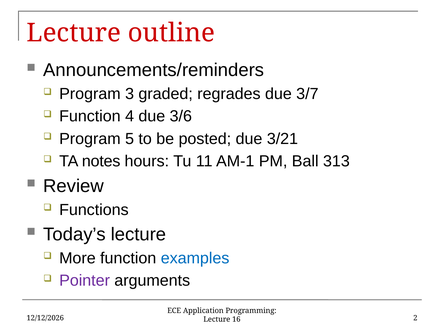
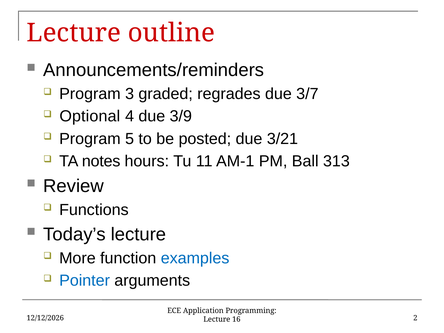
Function: Function -> Optional (90, 116)
3/6: 3/6 -> 3/9 (181, 116)
Pointer colour: purple -> blue (85, 281)
